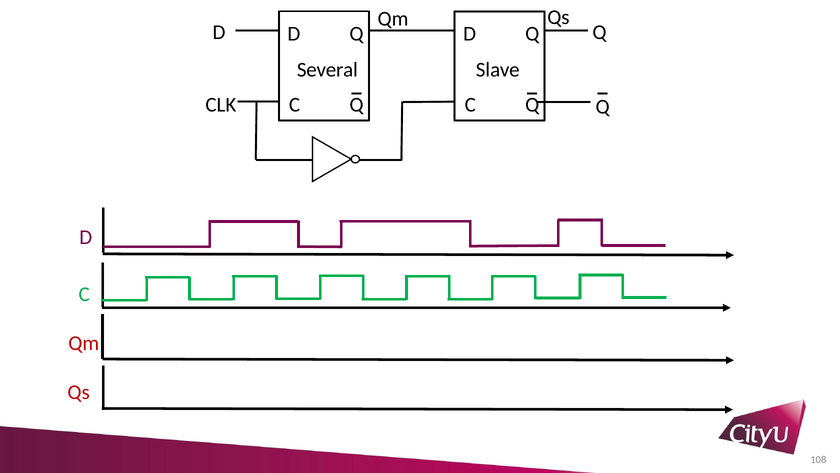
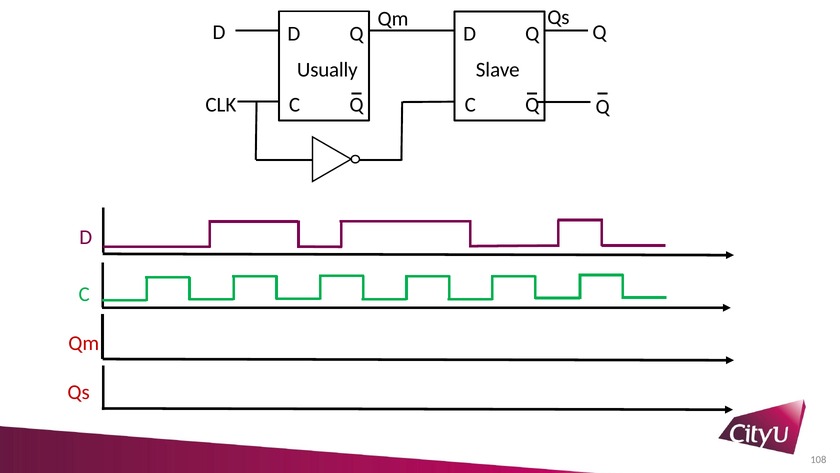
Several: Several -> Usually (327, 70)
